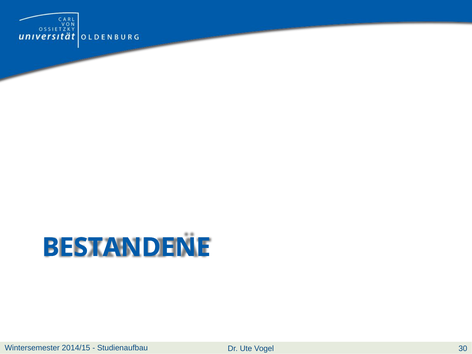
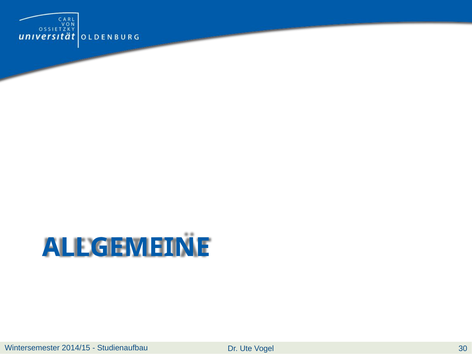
BESTANDENE: BESTANDENE -> ALLGEMEINE (126, 247)
